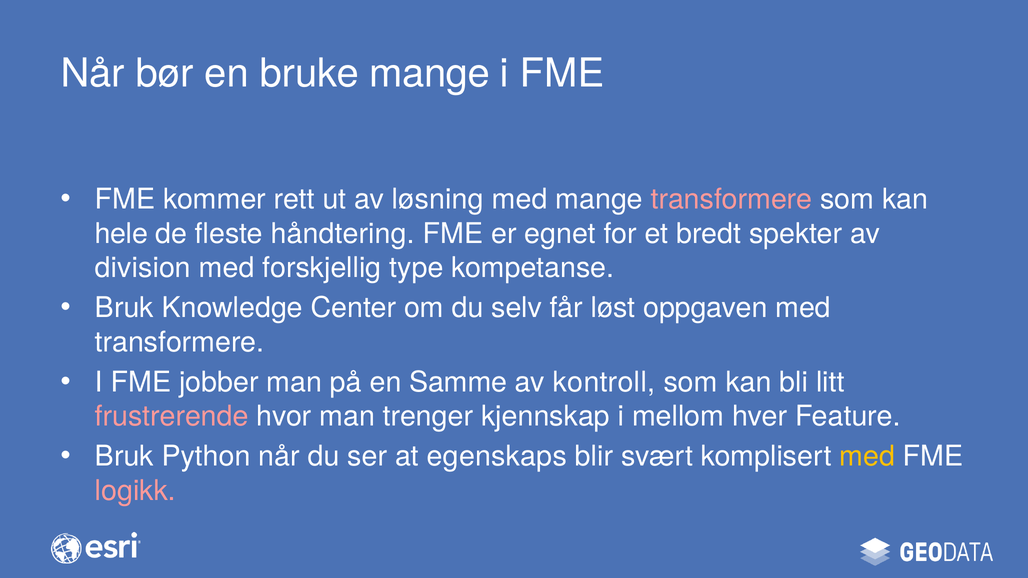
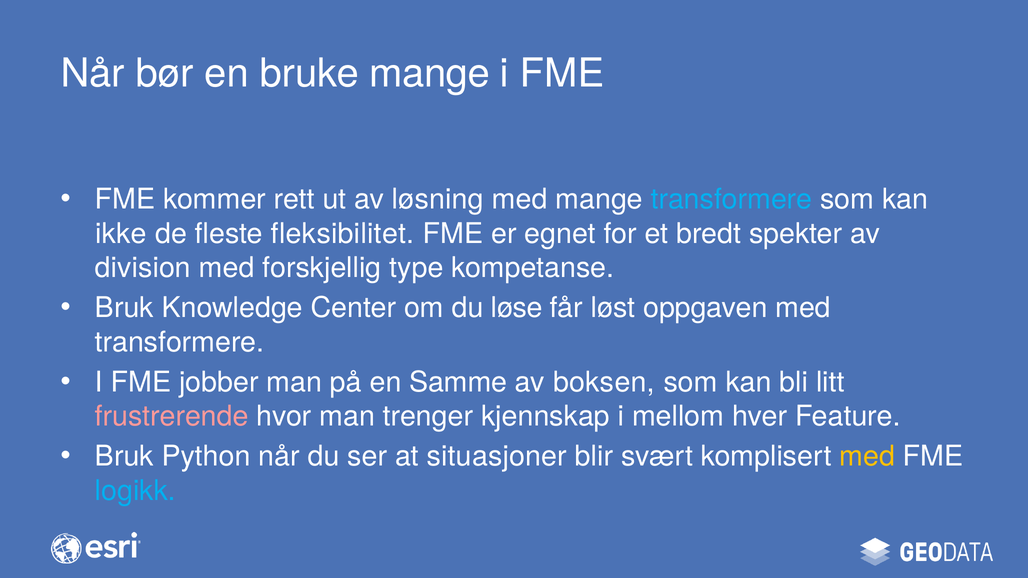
transformere colour: pink -> light blue (731, 200)
hele: hele -> ikke (121, 234)
håndtering: håndtering -> fleksibilitet (343, 234)
selv: selv -> løse (517, 308)
kontroll: kontroll -> boksen (604, 382)
egenskaps: egenskaps -> situasjoner (497, 457)
logikk colour: pink -> light blue (135, 491)
